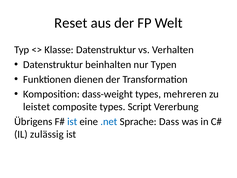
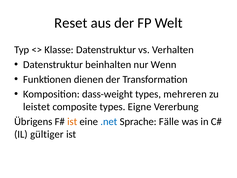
Typen: Typen -> Wenn (164, 64)
Script: Script -> Eigne (140, 107)
ist colour: blue -> orange (72, 121)
Dass: Dass -> Fälle (169, 121)
zulässig: zulässig -> gültiger (47, 134)
